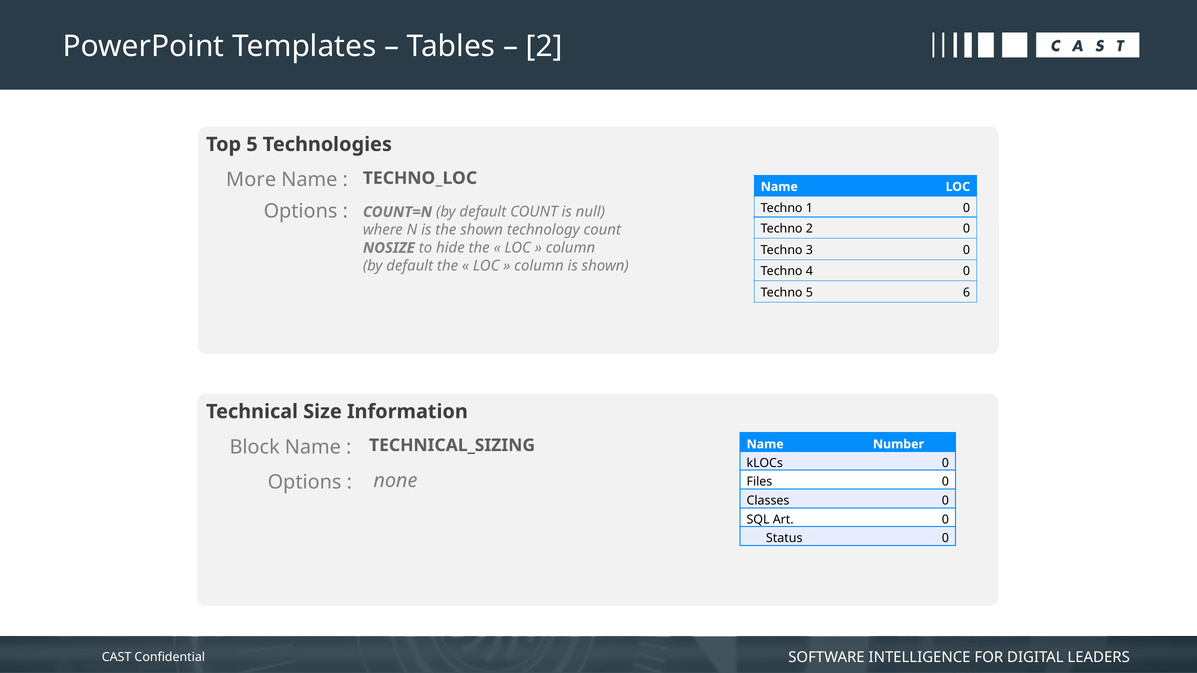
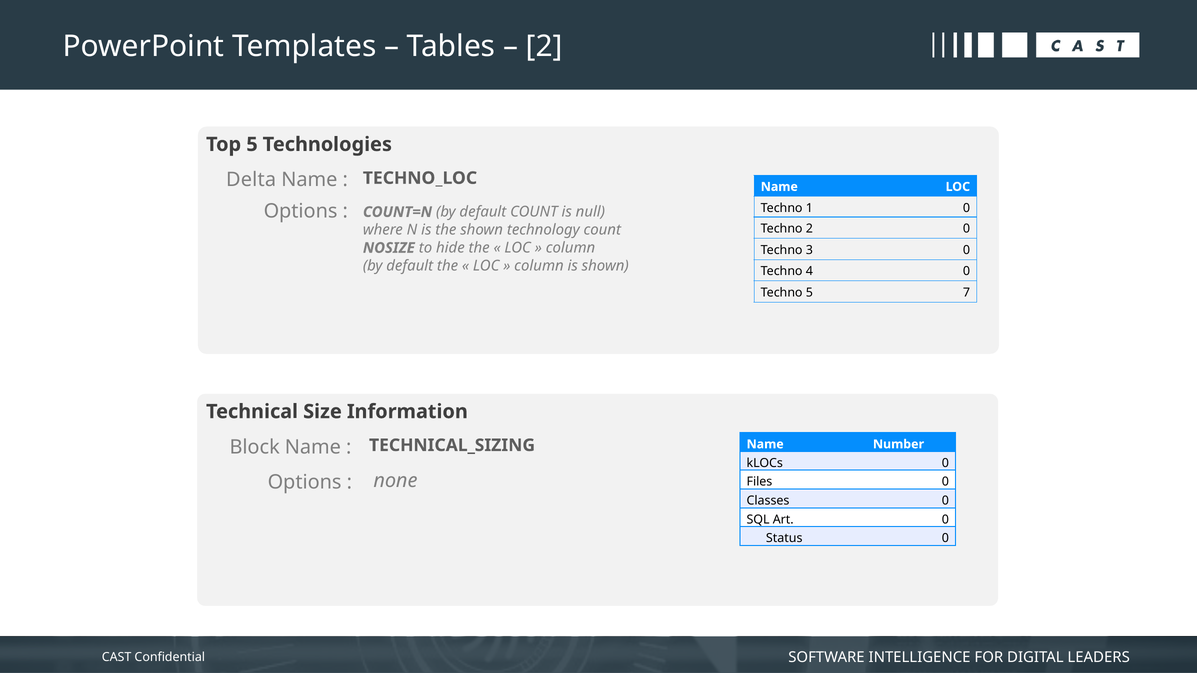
More: More -> Delta (251, 180)
6: 6 -> 7 (967, 293)
